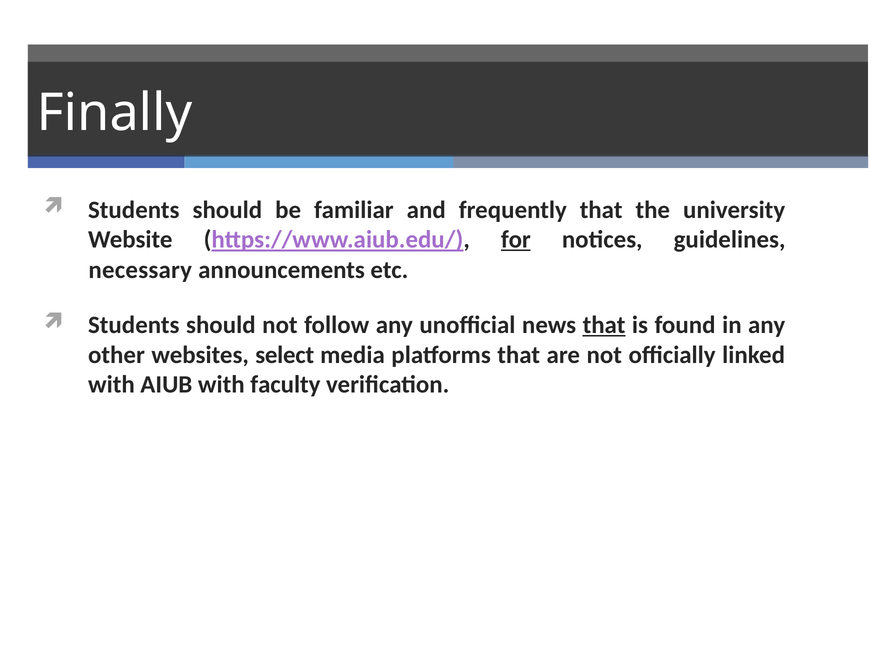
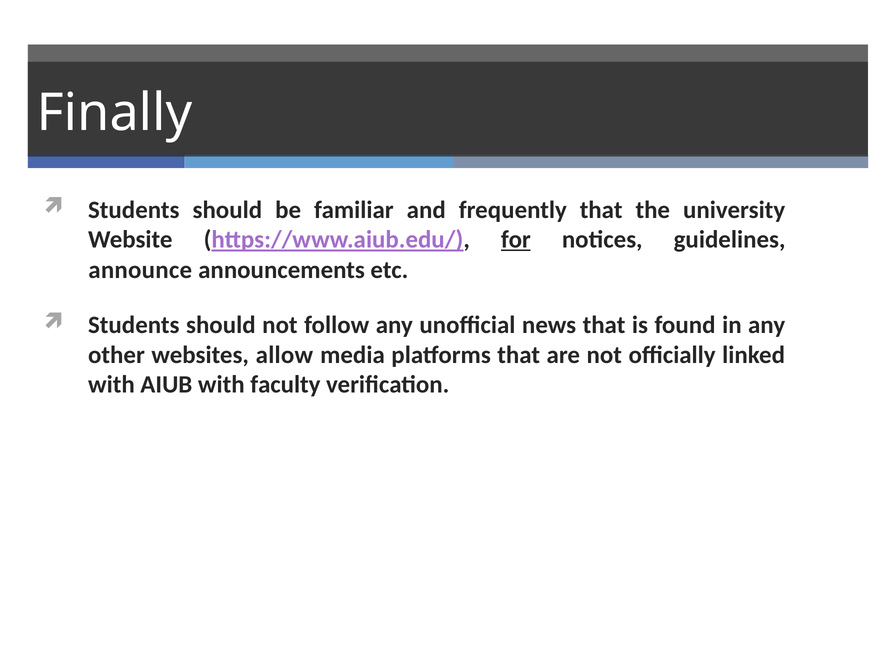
necessary: necessary -> announce (140, 270)
that underline: present -> none (604, 325)
select: select -> allow (284, 355)
